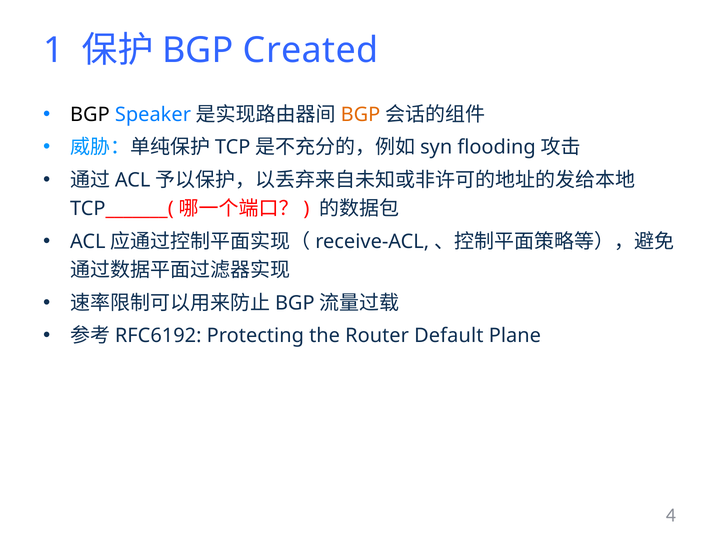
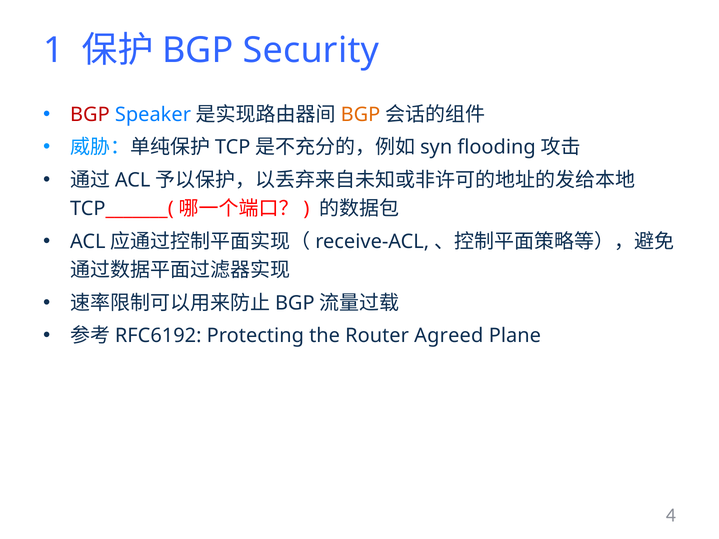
Created: Created -> Security (311, 50)
BGP colour: black -> red (90, 115)
Default: Default -> Agreed (449, 336)
